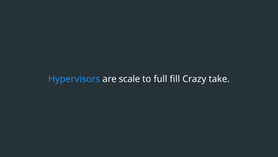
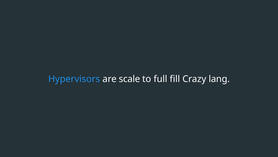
take: take -> lang (219, 79)
